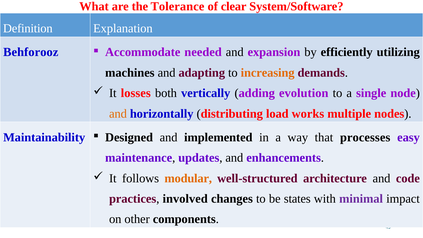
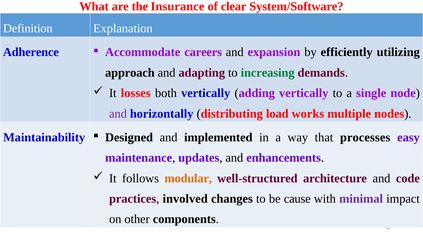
Tolerance: Tolerance -> Insurance (177, 7)
Behforooz: Behforooz -> Adherence (31, 52)
needed: needed -> careers (203, 52)
machines: machines -> approach (130, 73)
increasing colour: orange -> green (268, 73)
adding evolution: evolution -> vertically (304, 93)
and colour: orange -> purple (118, 114)
states: states -> cause (297, 199)
